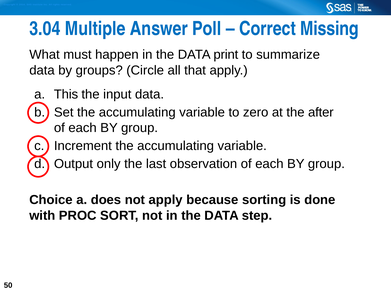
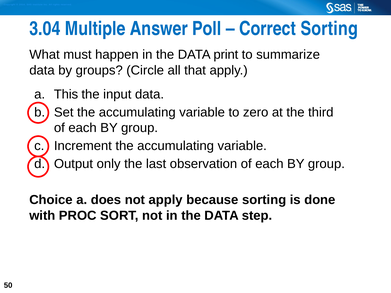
Correct Missing: Missing -> Sorting (329, 29)
after: after -> third (321, 112)
